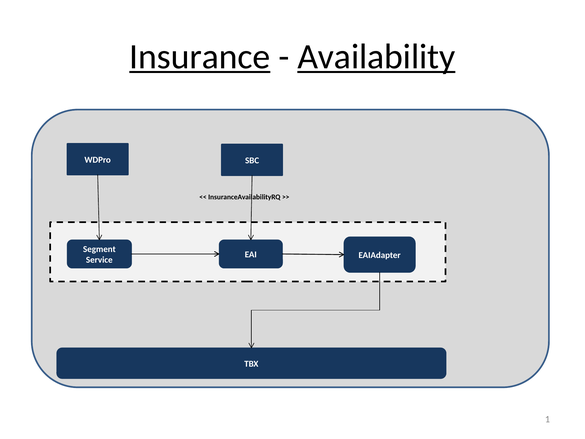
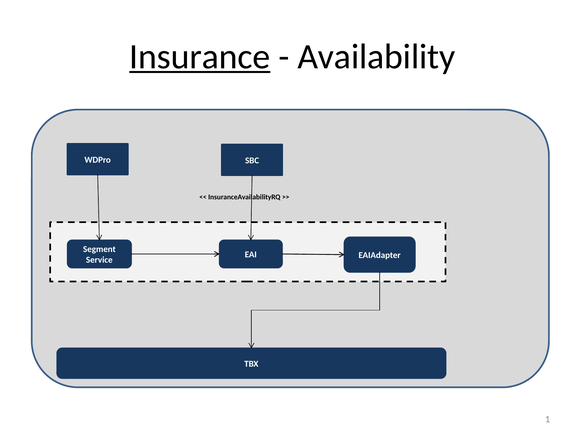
Availability underline: present -> none (376, 57)
